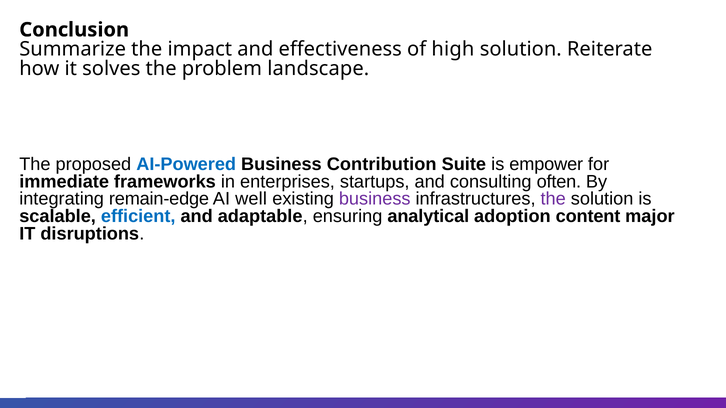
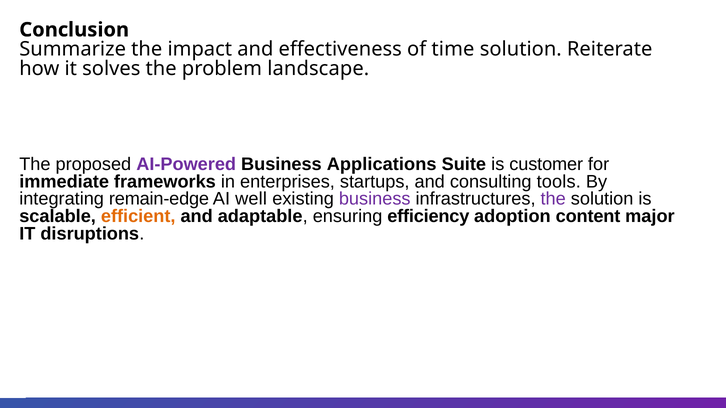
high: high -> time (453, 49)
AI-Powered colour: blue -> purple (186, 164)
Contribution: Contribution -> Applications (382, 164)
empower: empower -> customer (546, 164)
often: often -> tools (559, 182)
efficient colour: blue -> orange (138, 217)
analytical: analytical -> efficiency (428, 217)
